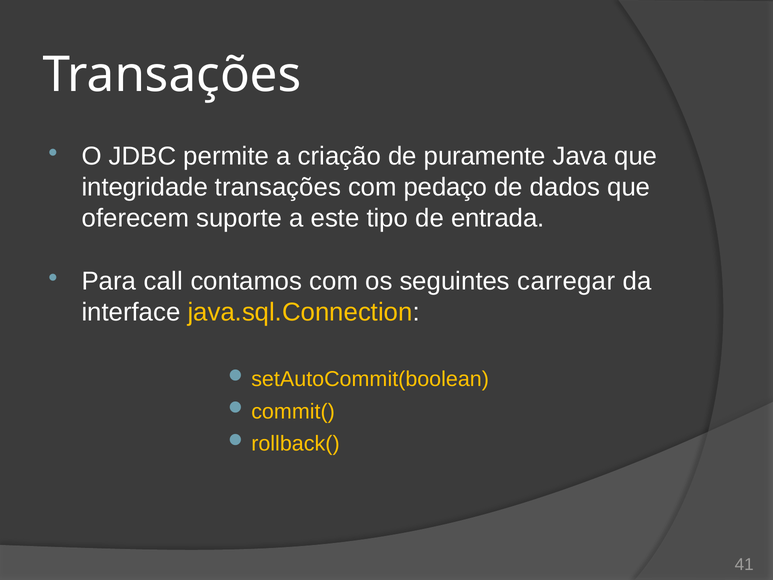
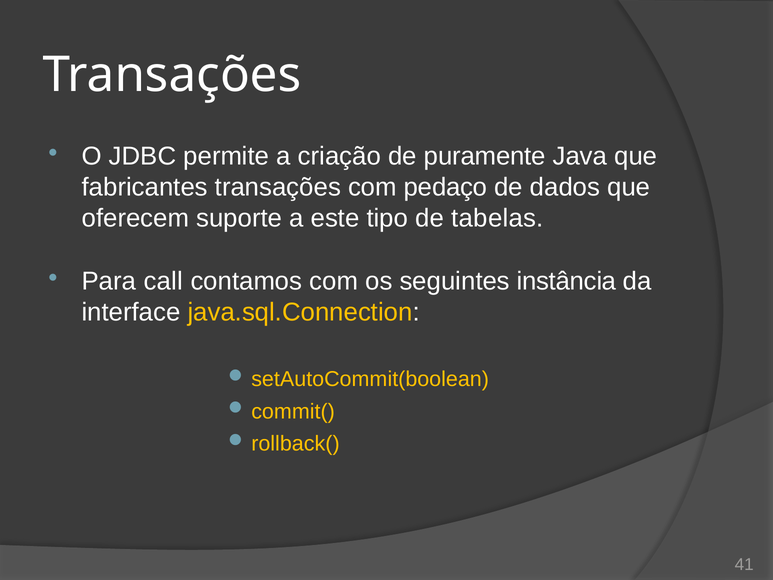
integridade: integridade -> fabricantes (145, 187)
entrada: entrada -> tabelas (497, 218)
carregar: carregar -> instância (567, 281)
